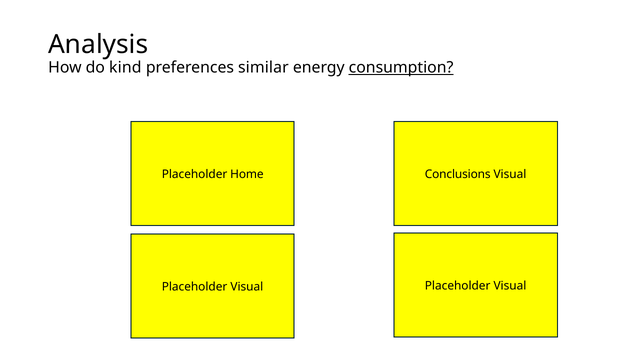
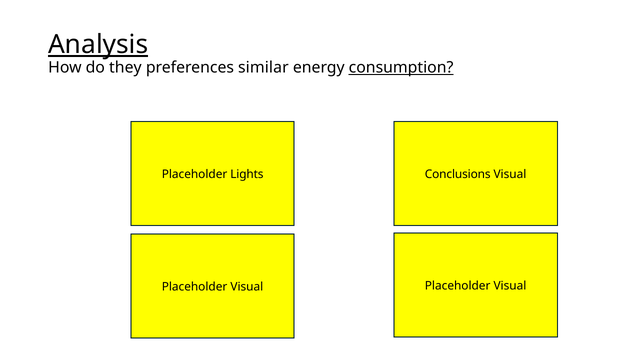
Analysis underline: none -> present (98, 45)
kind: kind -> they (125, 67)
Home: Home -> Lights (247, 174)
